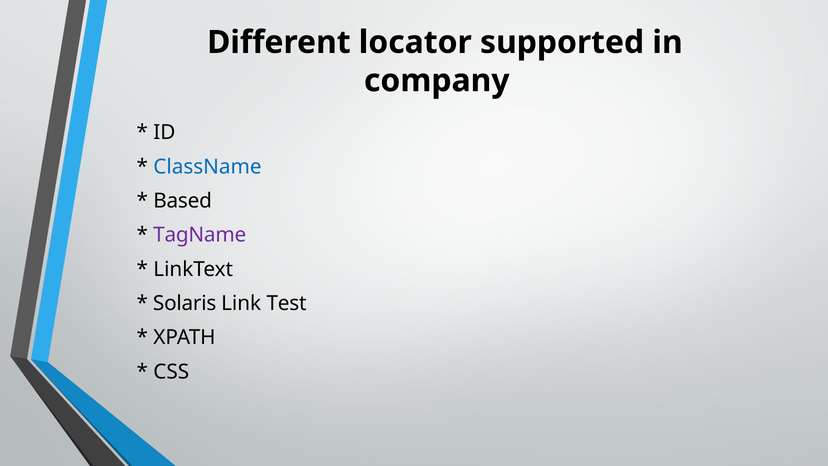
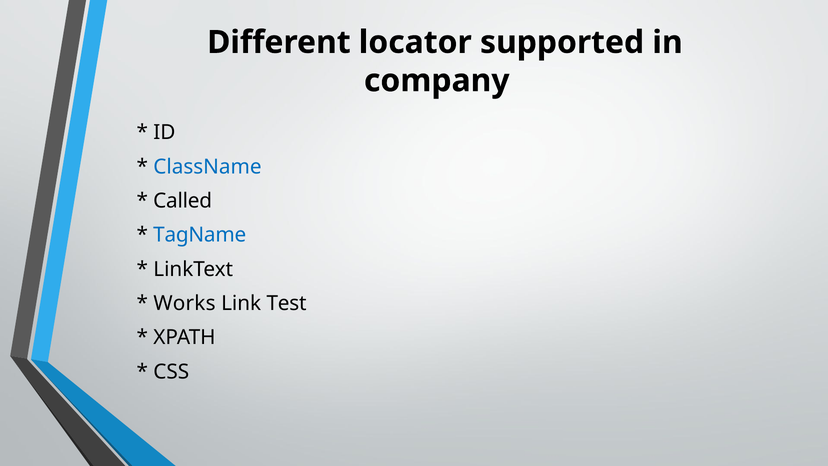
Based: Based -> Called (183, 201)
TagName colour: purple -> blue (200, 235)
Solaris: Solaris -> Works (184, 303)
